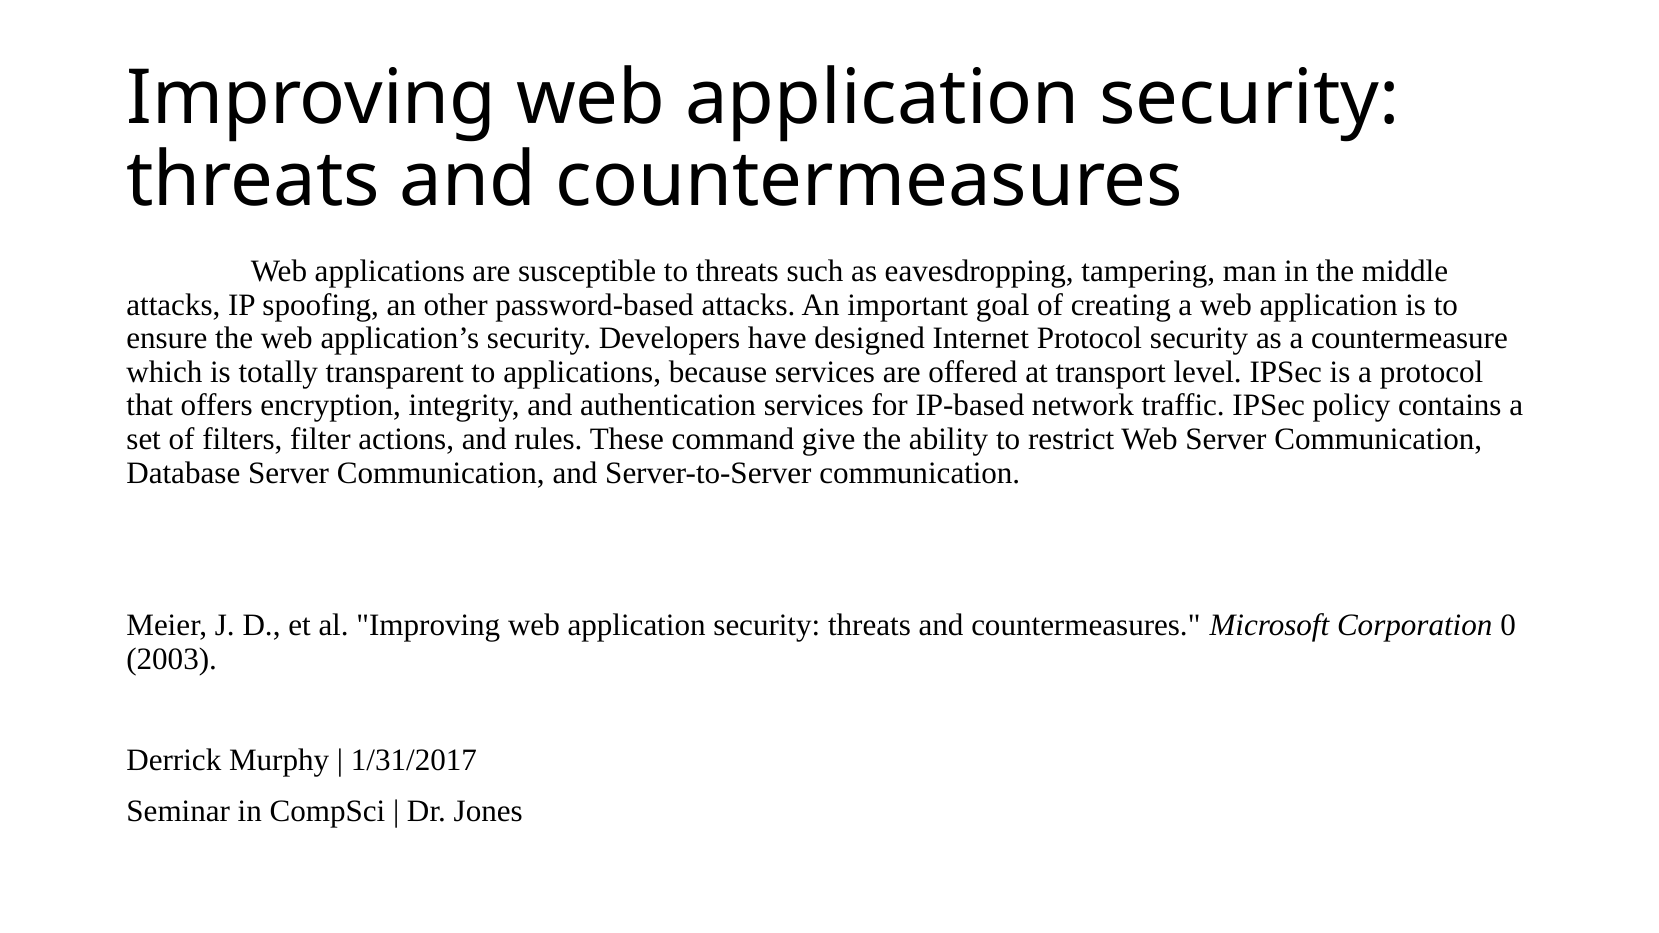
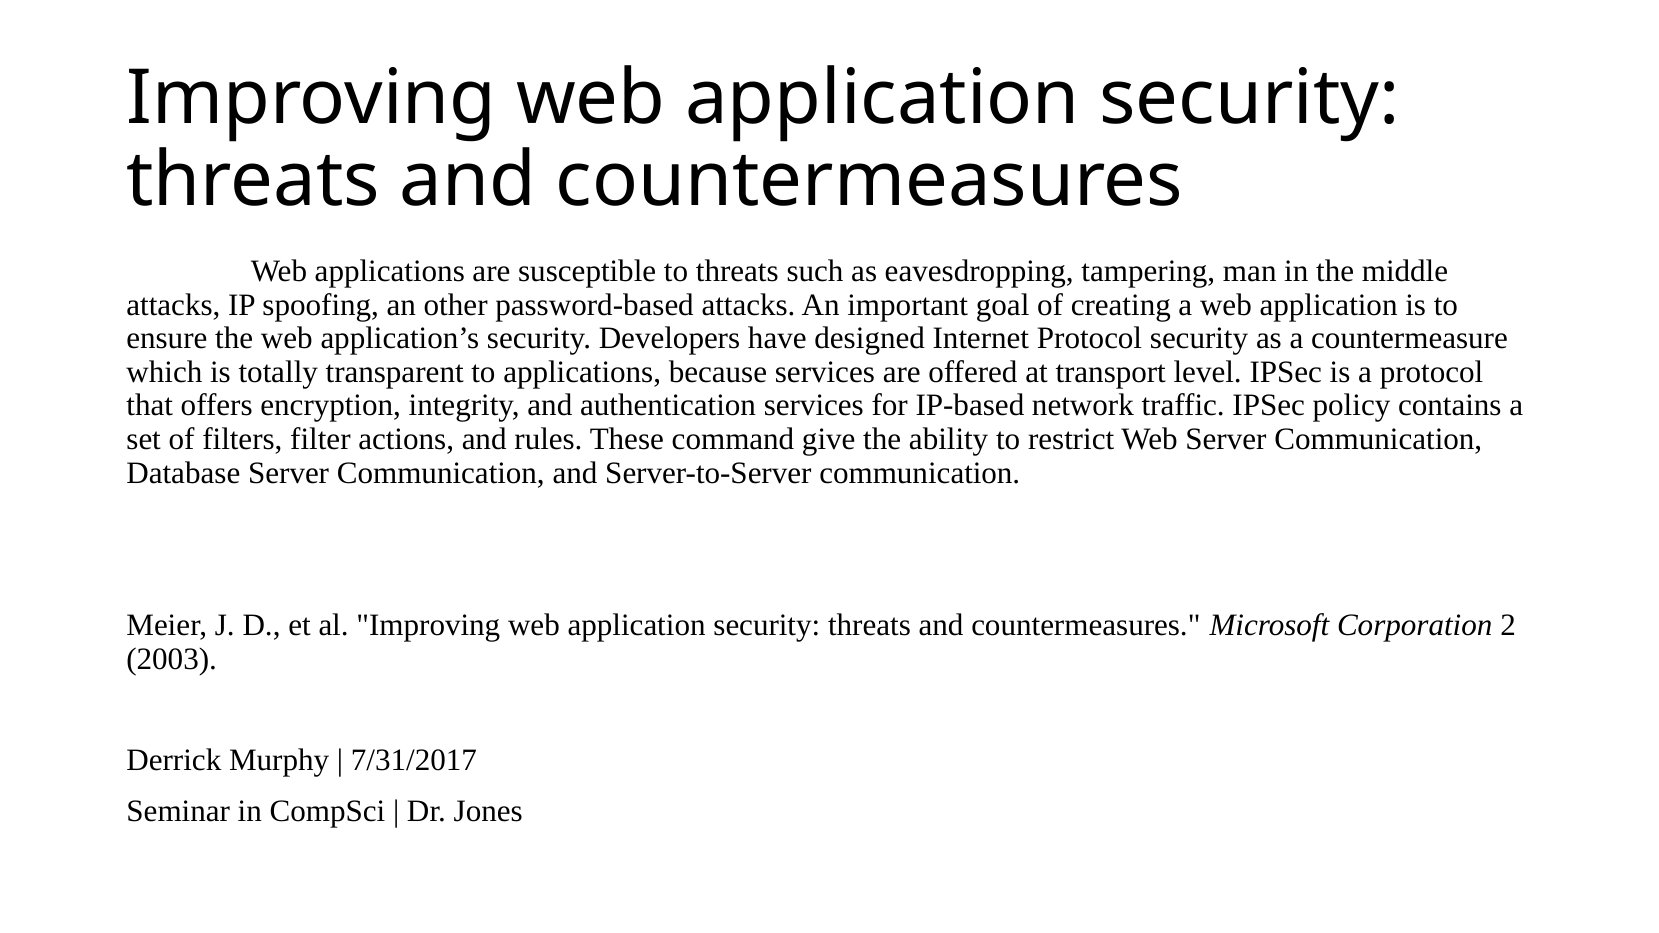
0: 0 -> 2 (1508, 625)
1/31/2017: 1/31/2017 -> 7/31/2017 (414, 761)
